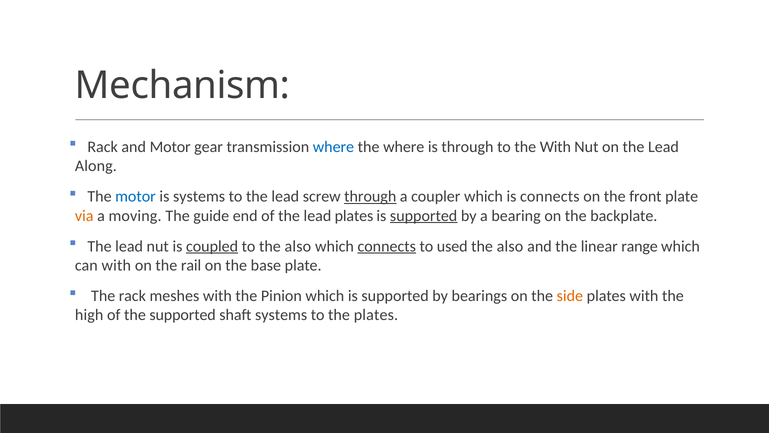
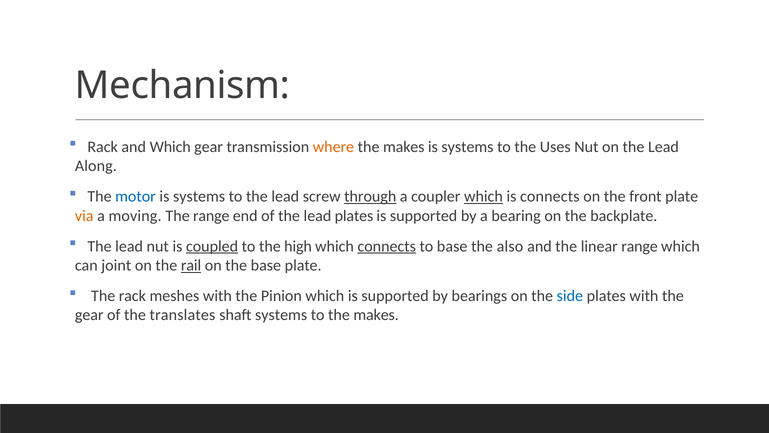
and Motor: Motor -> Which (170, 147)
where colour: blue -> orange (333, 147)
where: where -> makes (404, 147)
through: through -> systems (467, 147)
the With: With -> Uses (555, 147)
which underline: none -> present (483, 196)
The guide: guide -> range (211, 216)
supported underline: present -> none (424, 216)
to the also: also -> high (298, 246)
to used: used -> base (452, 246)
can with: with -> joint (116, 265)
rail underline: none -> present (191, 265)
side colour: orange -> blue (570, 296)
high: high -> gear (89, 315)
the supported: supported -> translates (182, 315)
to the plates: plates -> makes (376, 315)
